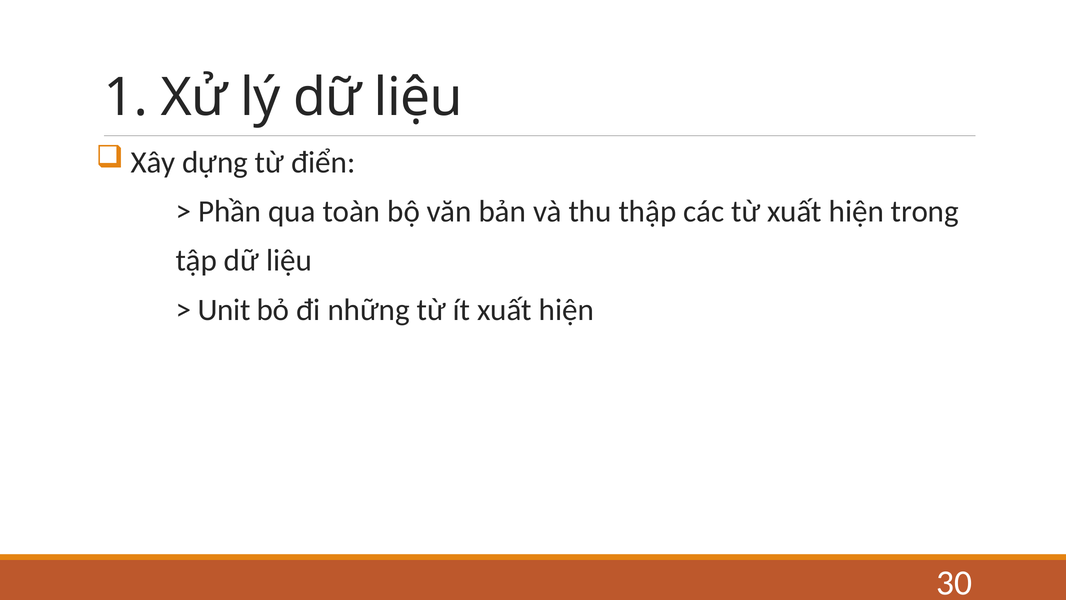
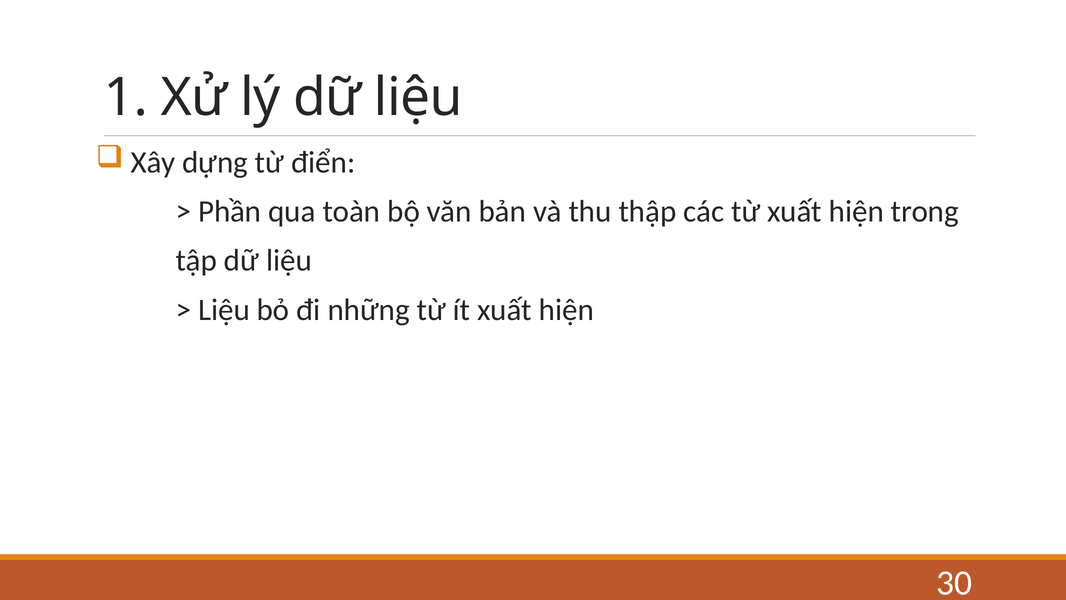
Unit: Unit -> Liệu (224, 310)
